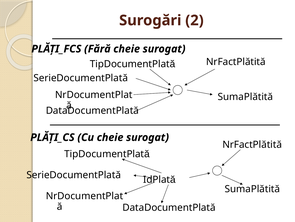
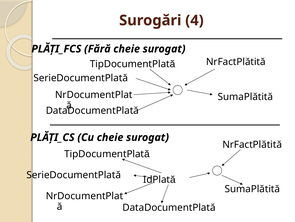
2: 2 -> 4 (194, 20)
